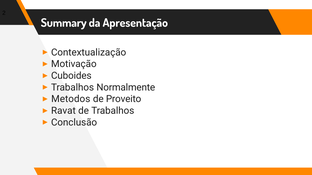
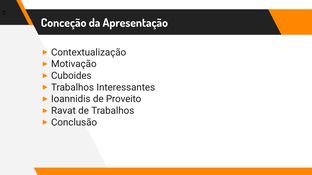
Summary: Summary -> Conceção (64, 23)
Normalmente: Normalmente -> Interessantes (126, 88)
Metodos: Metodos -> Ioannidis (71, 99)
